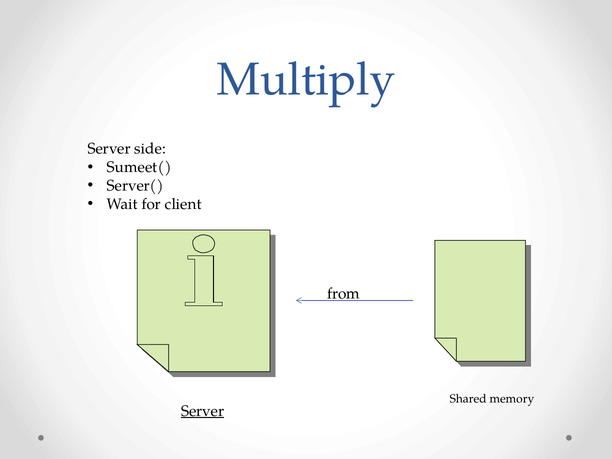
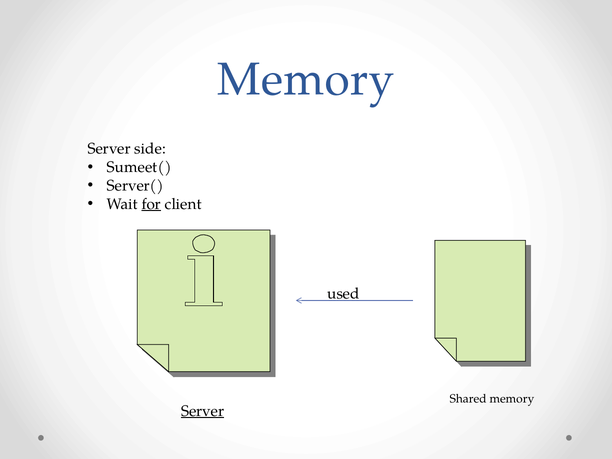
Multiply: Multiply -> Memory (306, 80)
for underline: none -> present (151, 204)
from: from -> used (343, 294)
